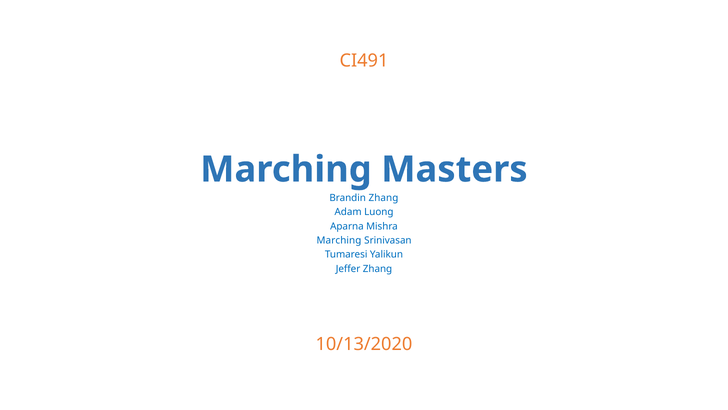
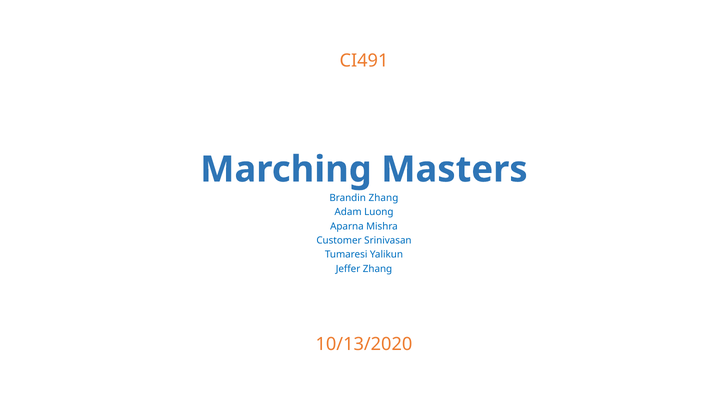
Marching: Marching -> Customer (339, 240)
